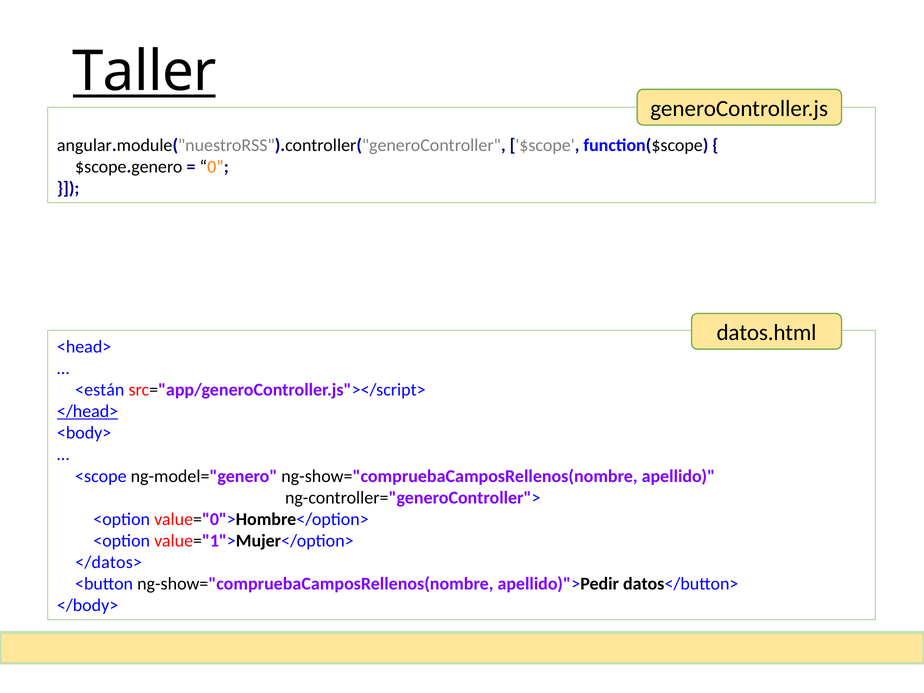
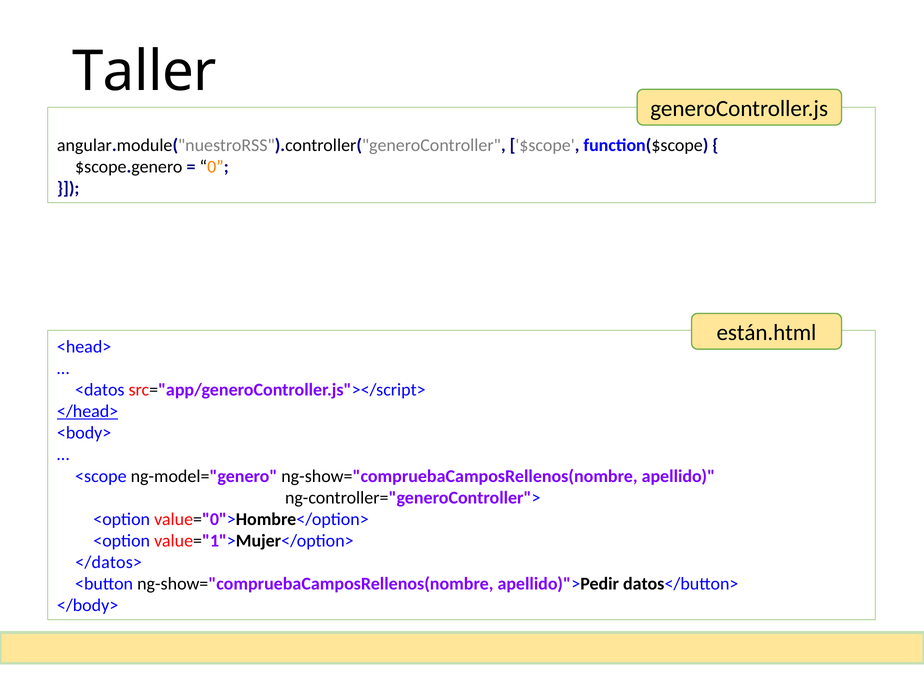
Taller underline: present -> none (144, 72)
datos.html: datos.html -> están.html (766, 333)
<están: <están -> <datos (100, 390)
